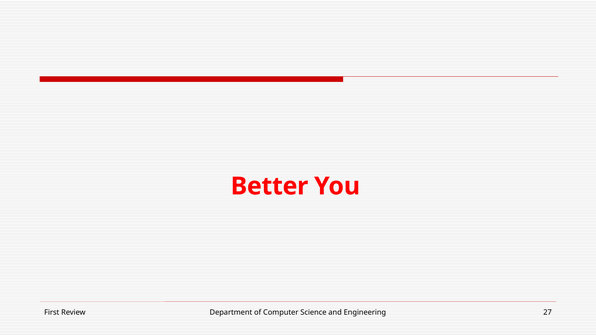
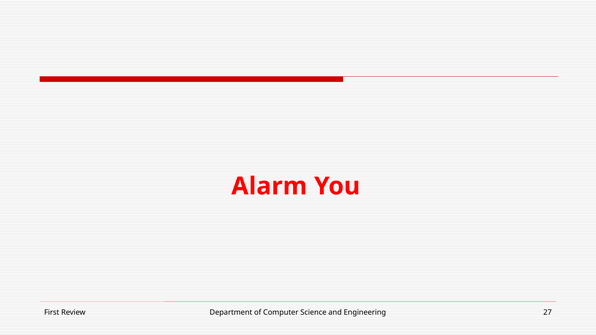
Better: Better -> Alarm (269, 186)
